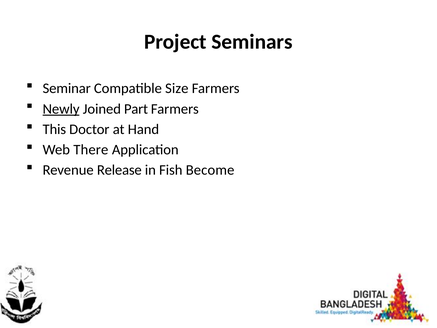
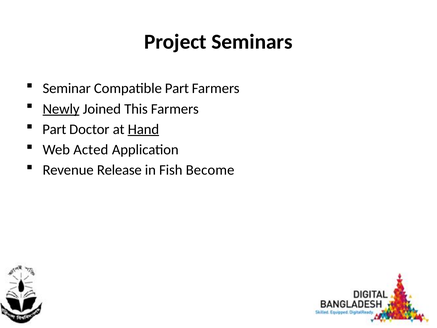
Compatible Size: Size -> Part (177, 88)
Part: Part -> This (136, 109)
This: This -> Part (54, 129)
Hand underline: none -> present (143, 129)
There: There -> Acted (91, 150)
